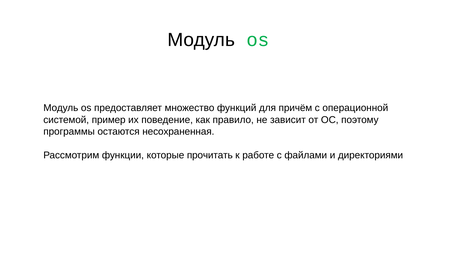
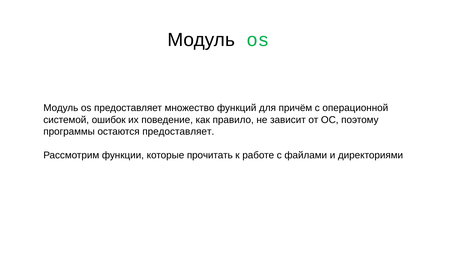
пример: пример -> ошибок (109, 120)
остаются несохраненная: несохраненная -> предоставляет (178, 132)
